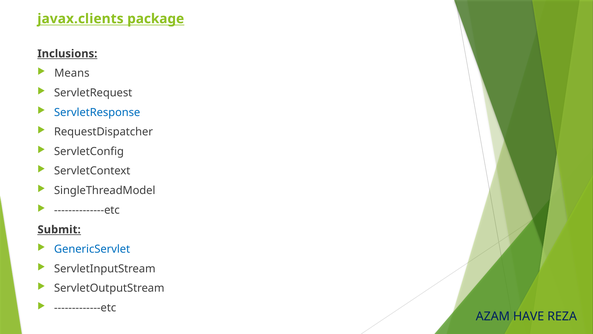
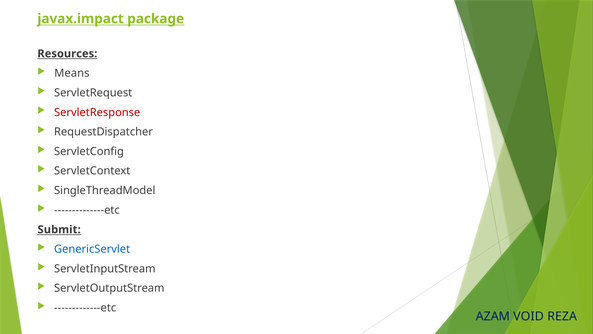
javax.clients: javax.clients -> javax.impact (81, 19)
Inclusions: Inclusions -> Resources (67, 54)
ServletResponse colour: blue -> red (97, 112)
HAVE: HAVE -> VOID (529, 316)
